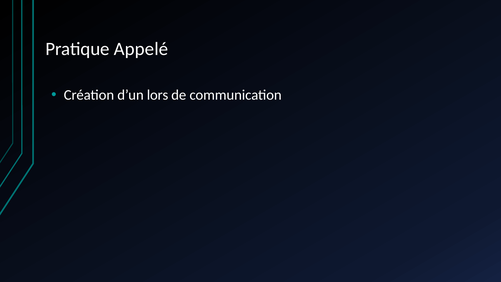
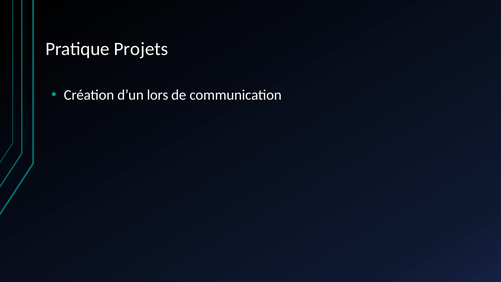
Appelé: Appelé -> Projets (141, 49)
